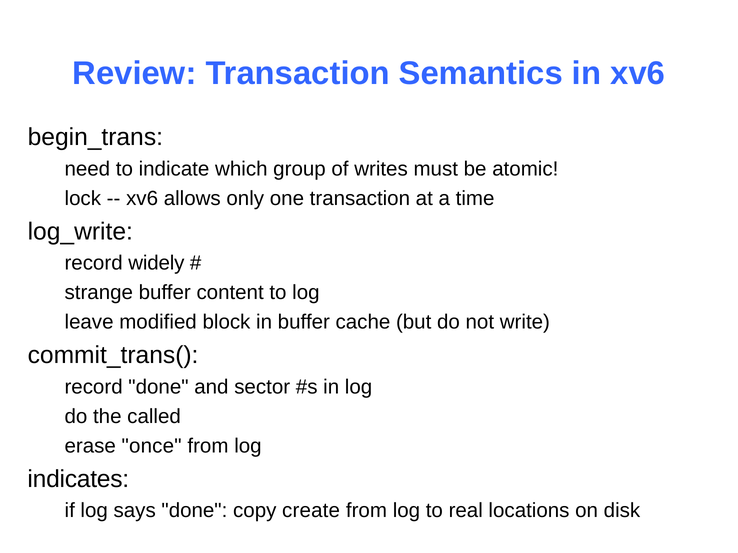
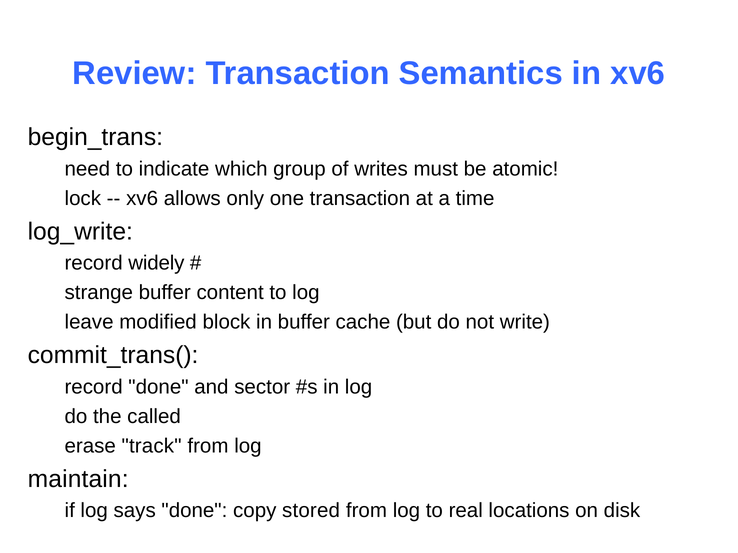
once: once -> track (152, 446)
indicates: indicates -> maintain (78, 479)
create: create -> stored (311, 511)
